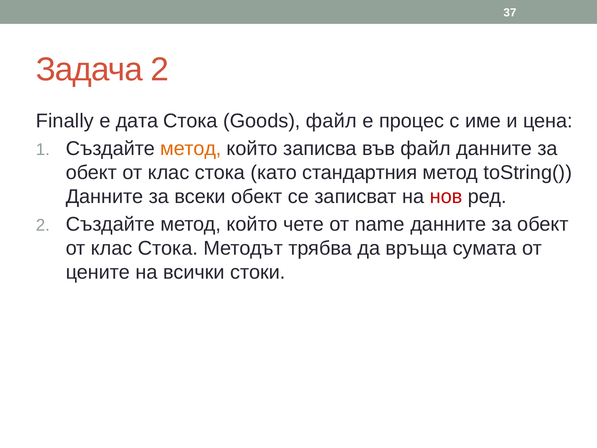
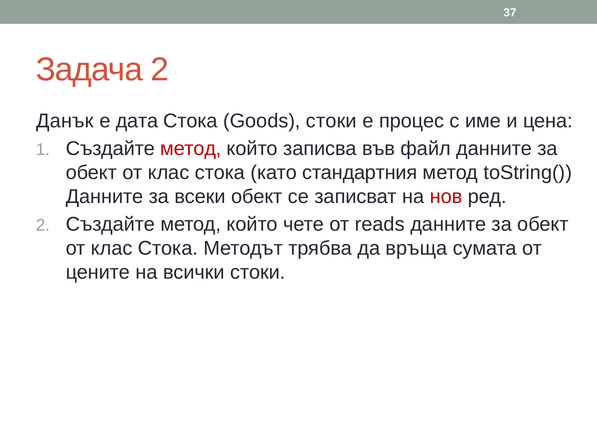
Finally: Finally -> Данък (65, 121)
Goods файл: файл -> стоки (331, 121)
метод colour: orange -> red (191, 149)
name: name -> reads (380, 224)
